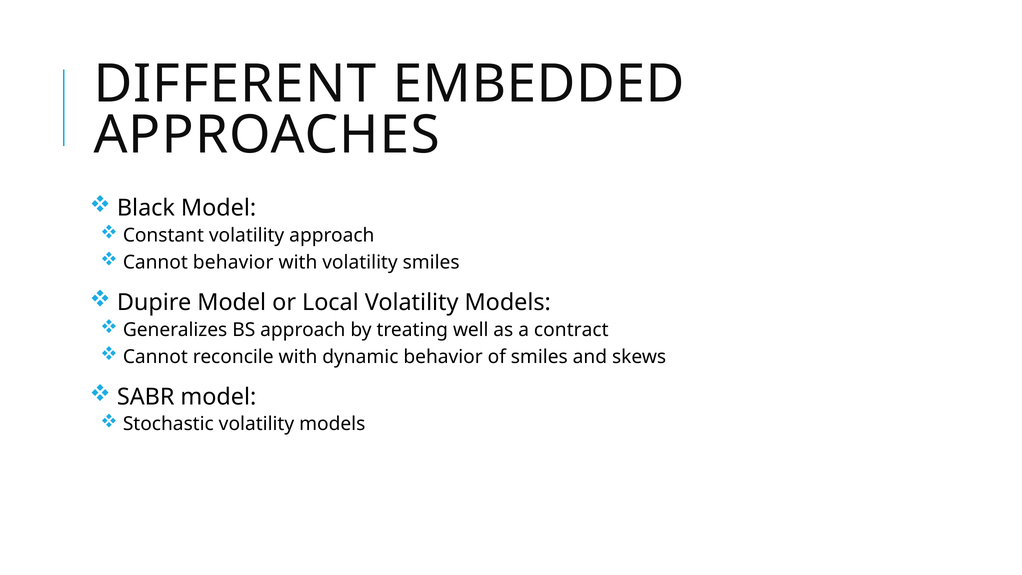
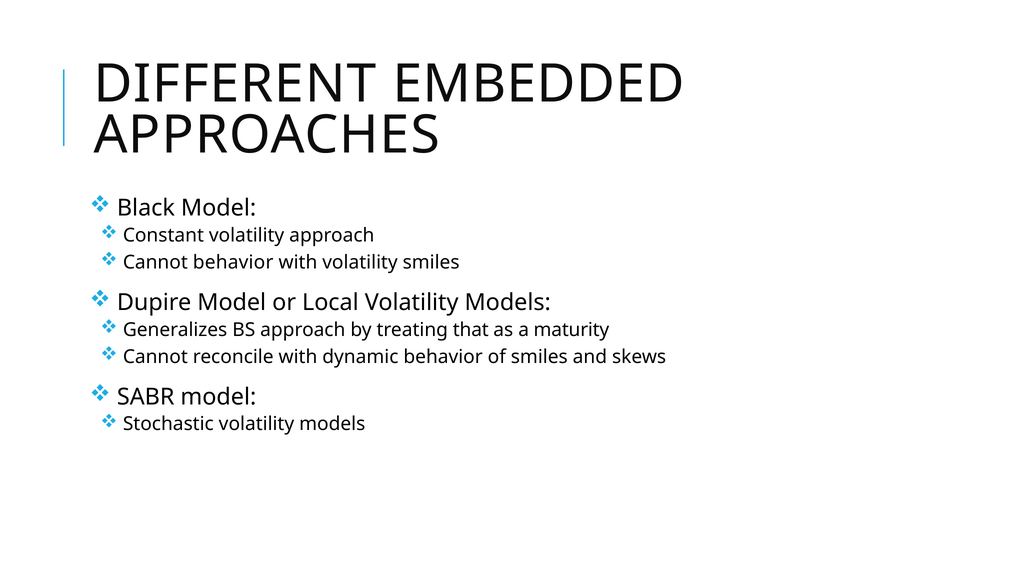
well: well -> that (471, 330)
contract: contract -> maturity (571, 330)
